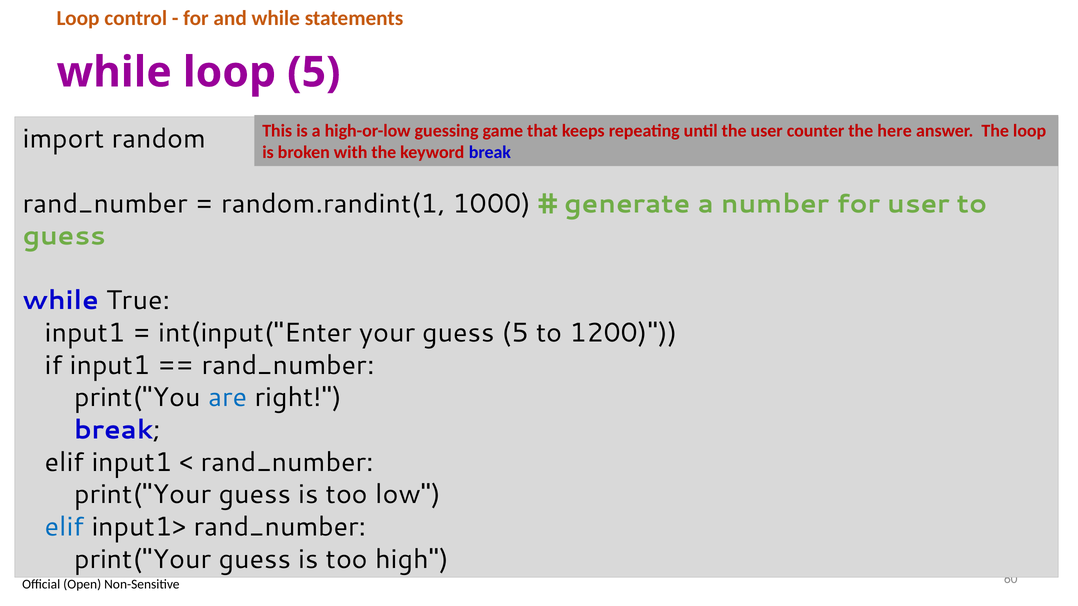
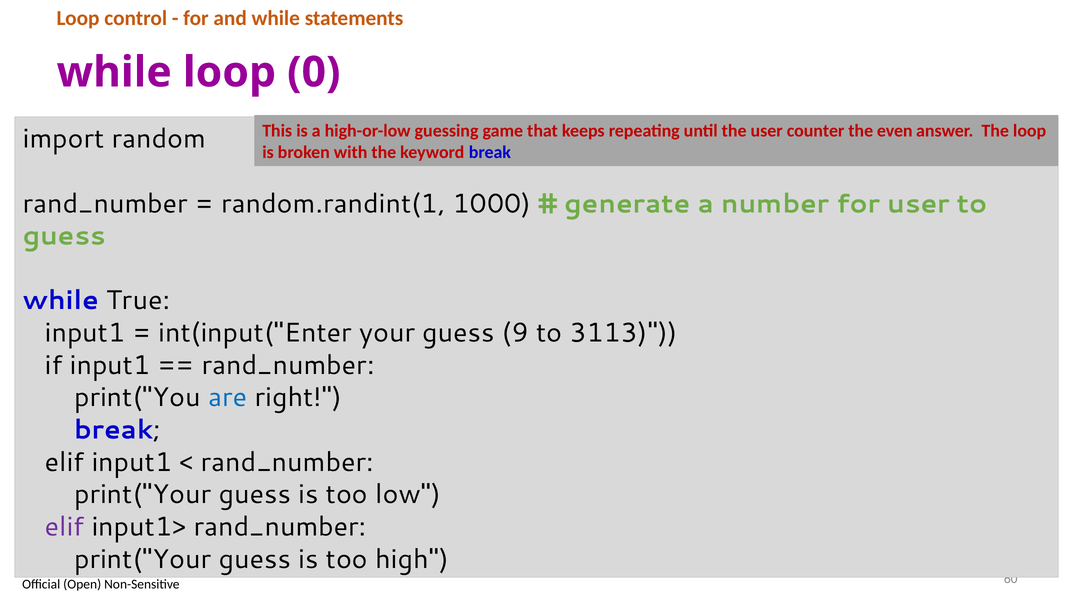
loop 5: 5 -> 0 (314, 72)
here: here -> even (895, 131)
guess 5: 5 -> 9 (515, 333)
1200: 1200 -> 3113 (624, 333)
elif colour: blue -> purple (65, 527)
